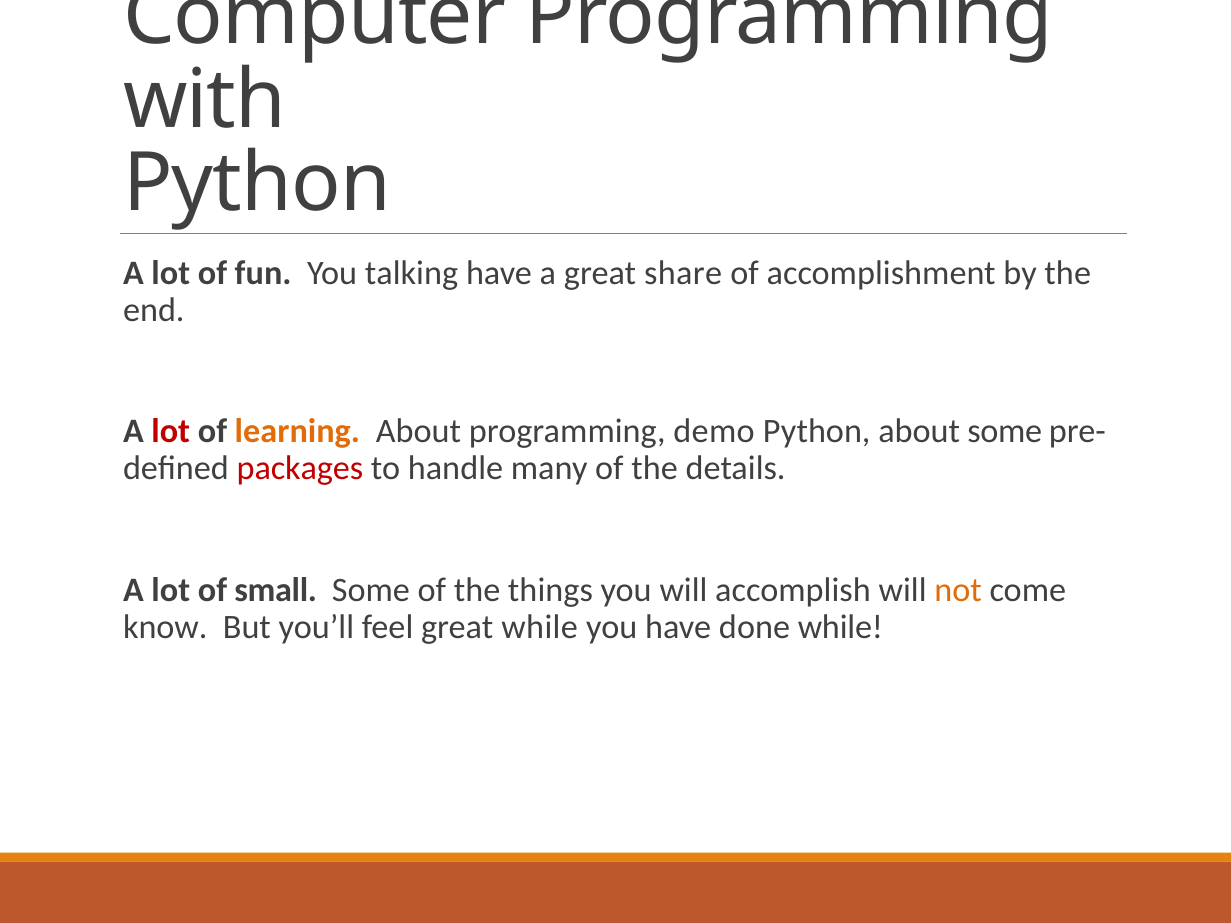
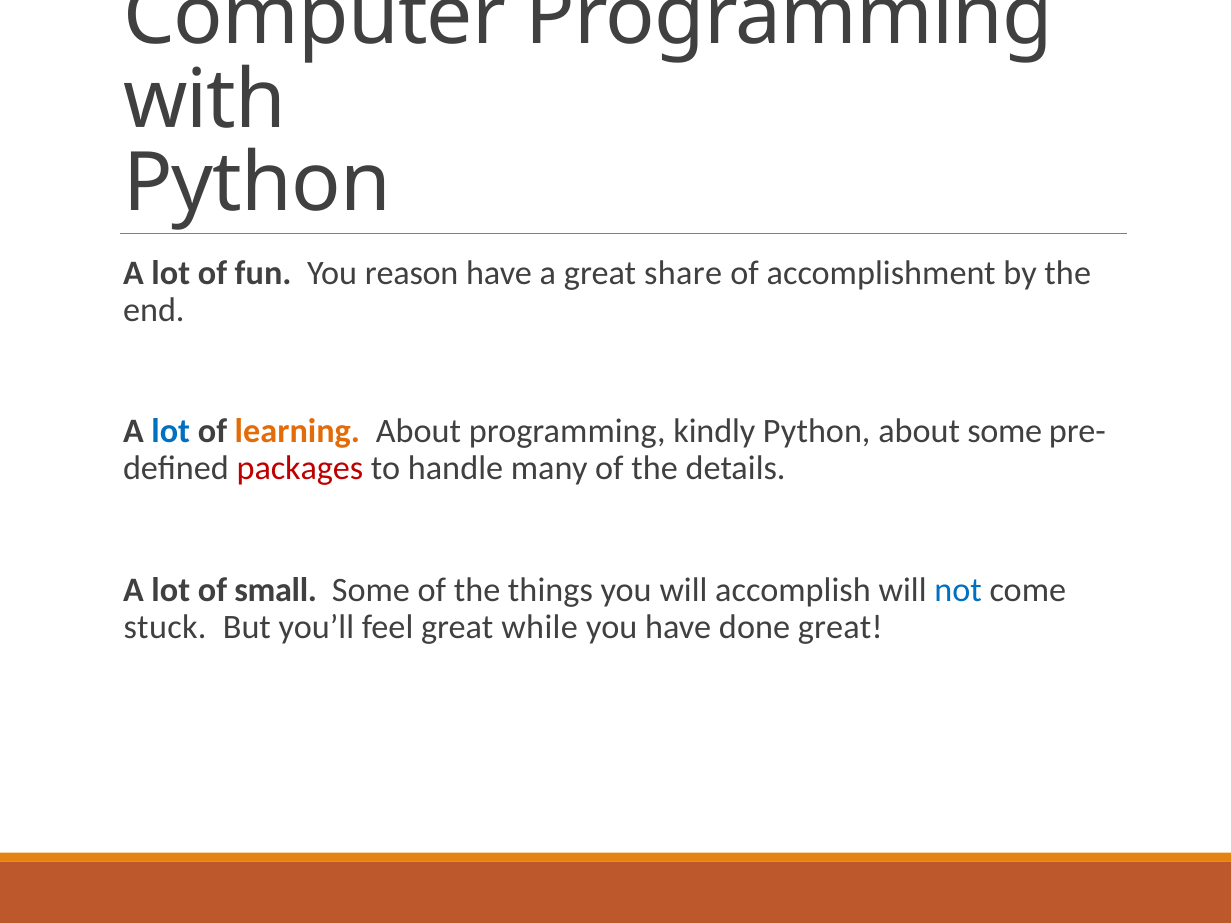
talking: talking -> reason (412, 273)
lot colour: red -> blue (171, 432)
demo: demo -> kindly (714, 432)
not colour: orange -> blue (958, 591)
know: know -> stuck (165, 628)
done while: while -> great (840, 628)
